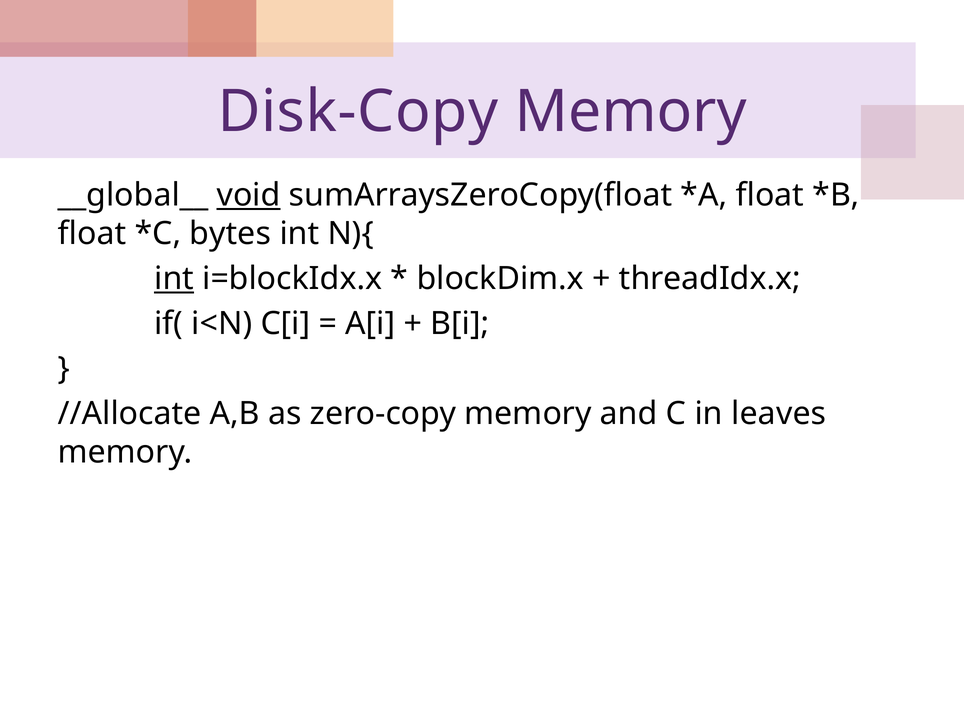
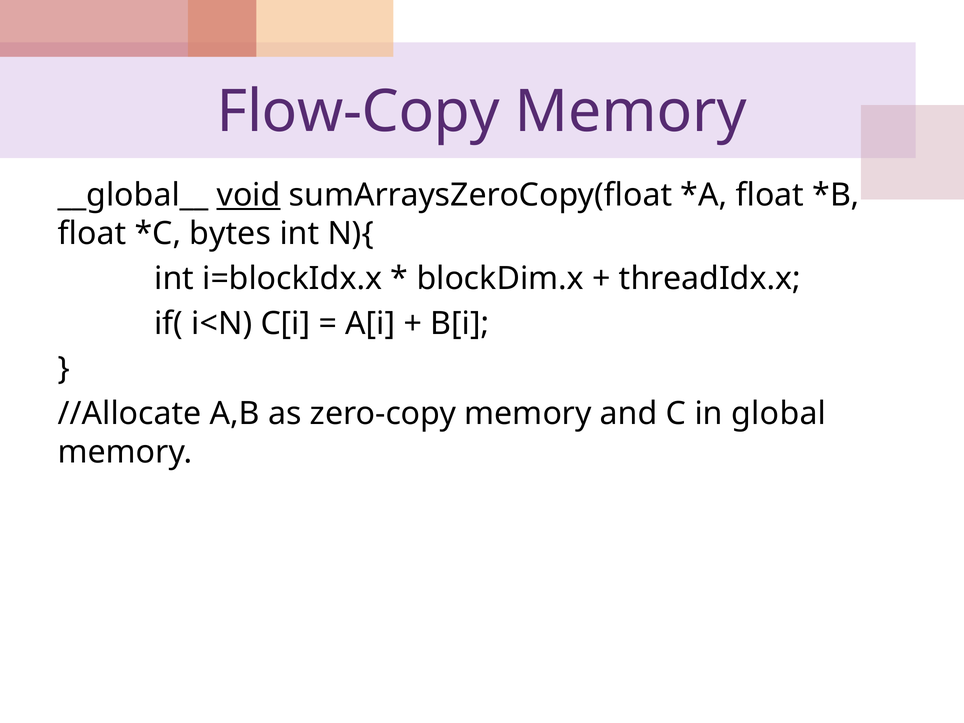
Disk-Copy: Disk-Copy -> Flow-Copy (358, 112)
int underline: present -> none (174, 279)
leaves: leaves -> global (779, 414)
